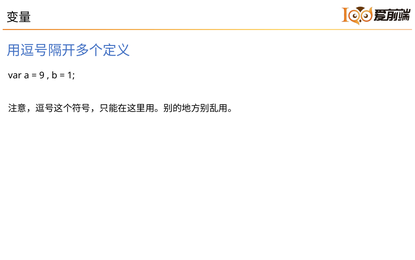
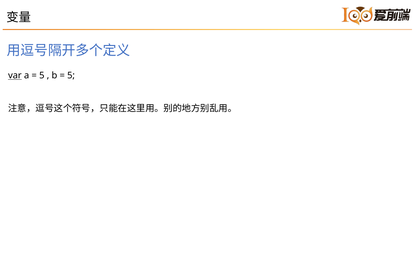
var underline: none -> present (15, 75)
9: 9 -> 5 (42, 75)
1: 1 -> 5 (71, 75)
